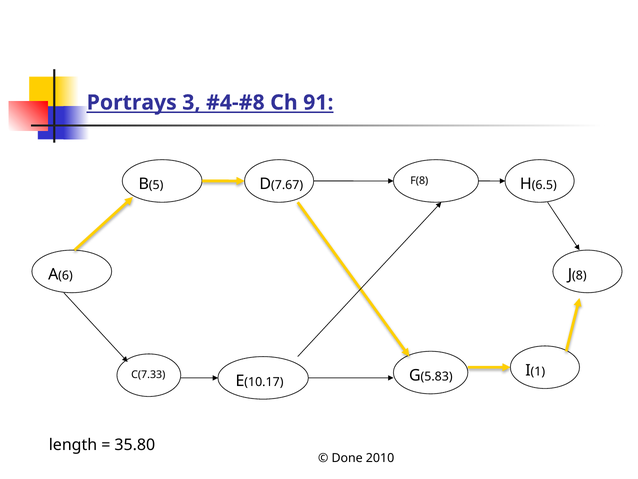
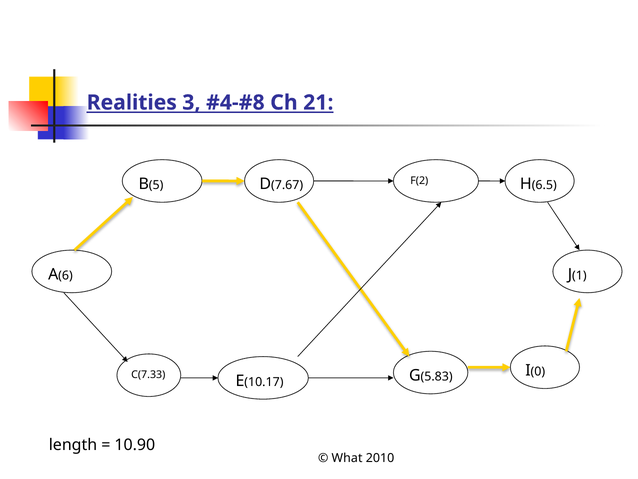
Portrays: Portrays -> Realities (132, 102)
91: 91 -> 21 (318, 102)
F(8: F(8 -> F(2 (419, 180)
8: 8 -> 1 (579, 275)
1: 1 -> 0 (538, 371)
35.80: 35.80 -> 10.90 (135, 444)
Done: Done -> What (347, 458)
